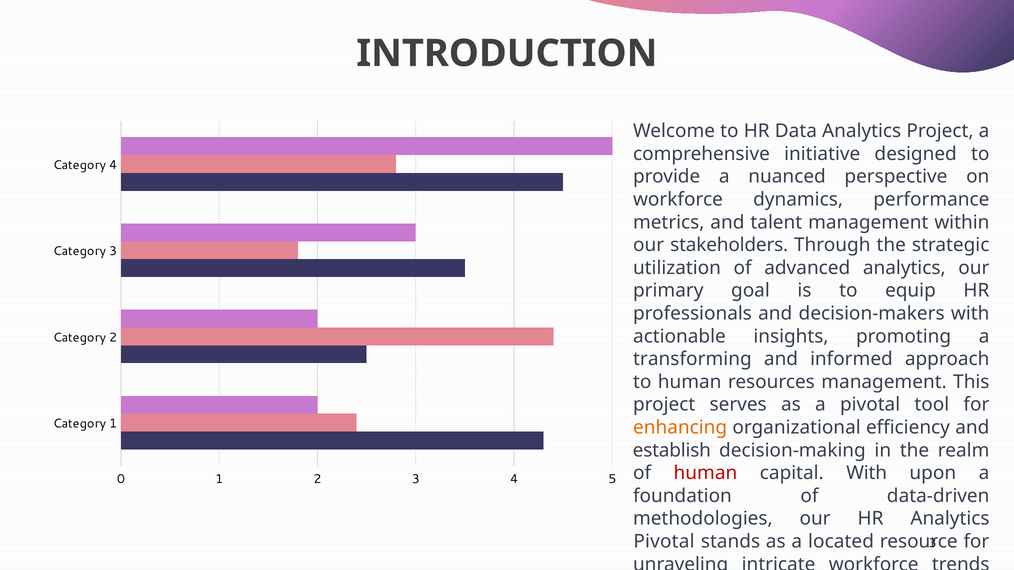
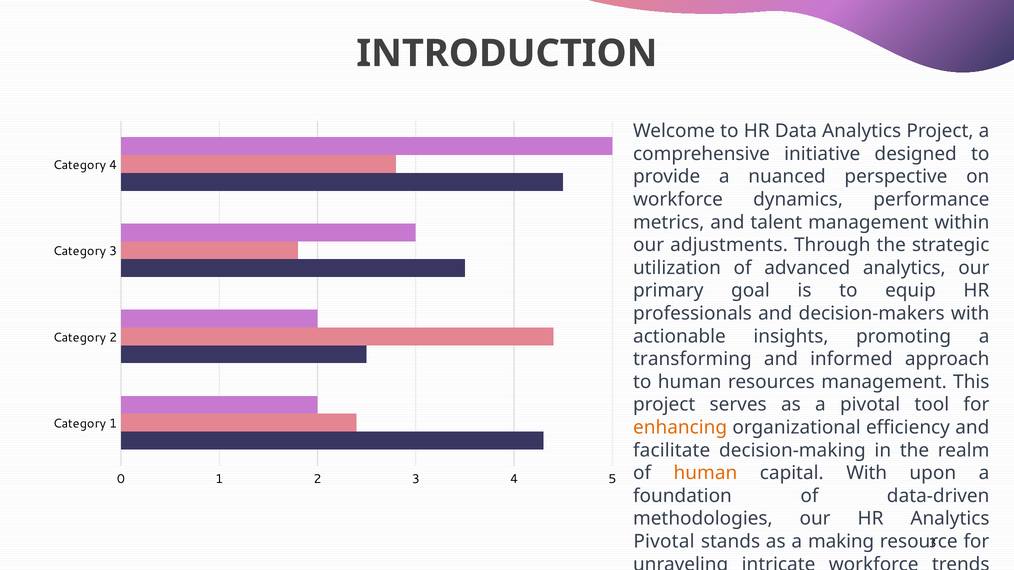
stakeholders: stakeholders -> adjustments (729, 245)
establish: establish -> facilitate (672, 451)
human colour: red -> orange (705, 473)
located: located -> making (841, 542)
